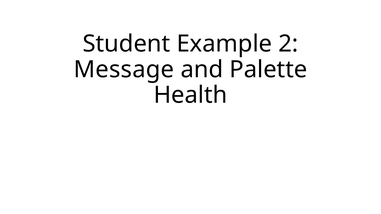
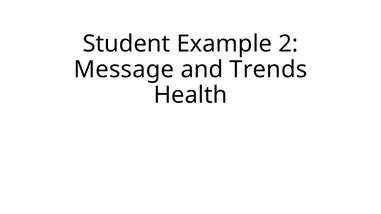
Palette: Palette -> Trends (268, 70)
